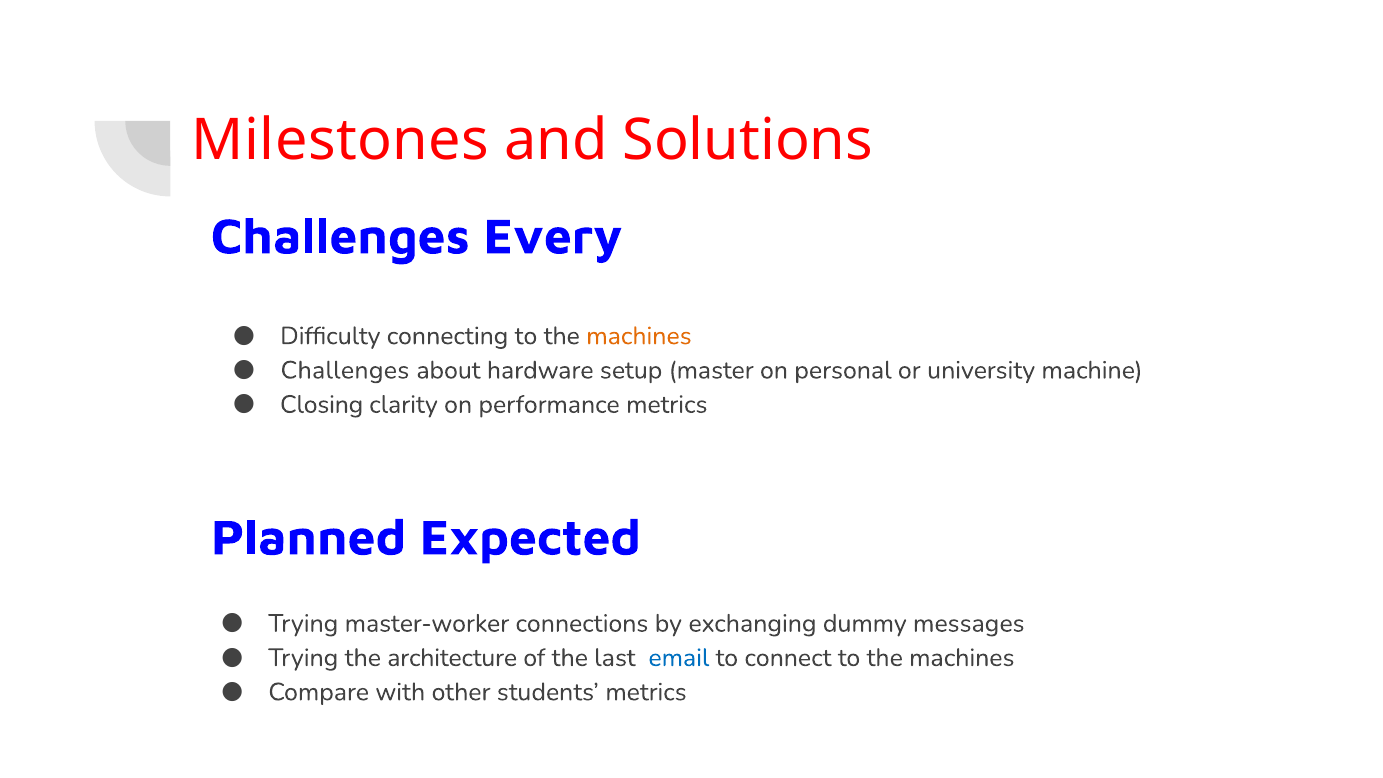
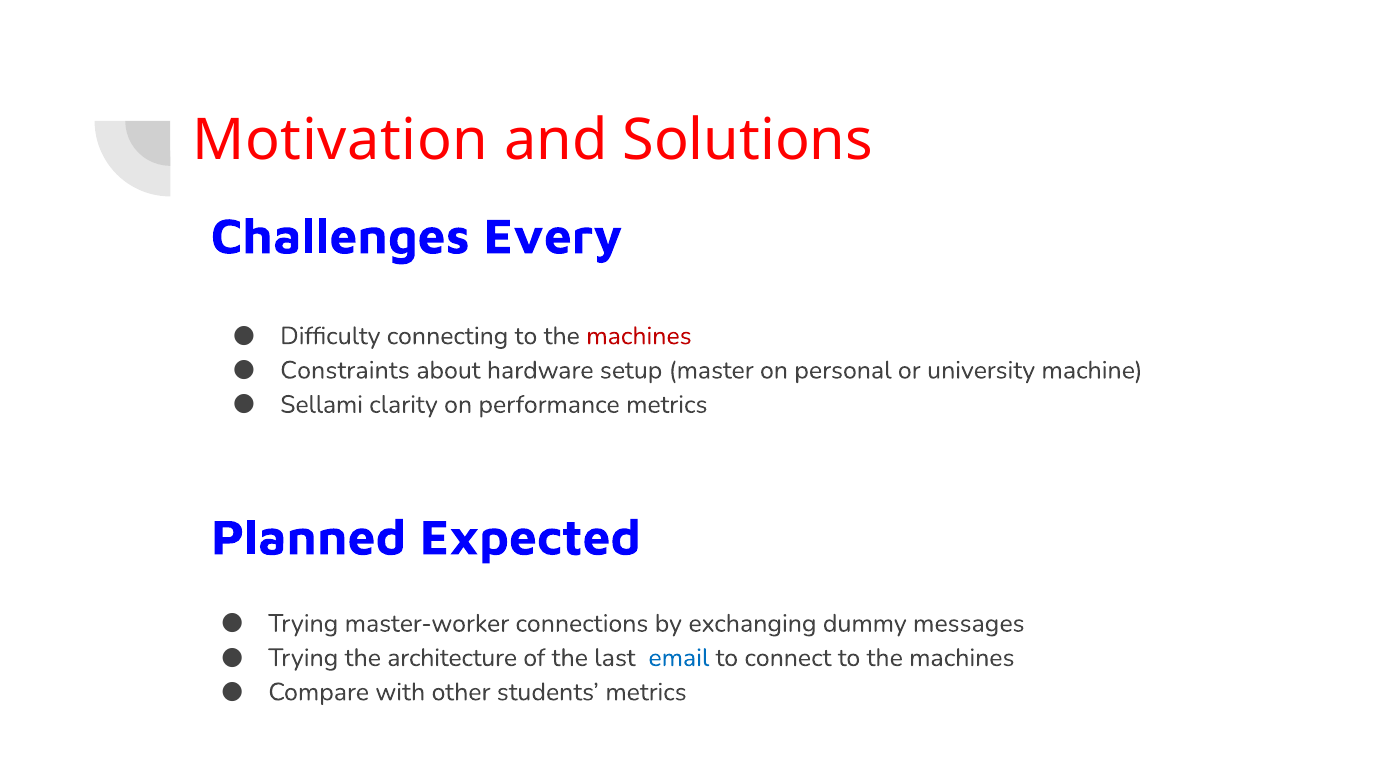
Milestones: Milestones -> Motivation (340, 141)
machines colour: orange -> red (639, 336)
Challenges: Challenges -> Constraints (345, 370)
Closing: Closing -> Sellami (322, 405)
